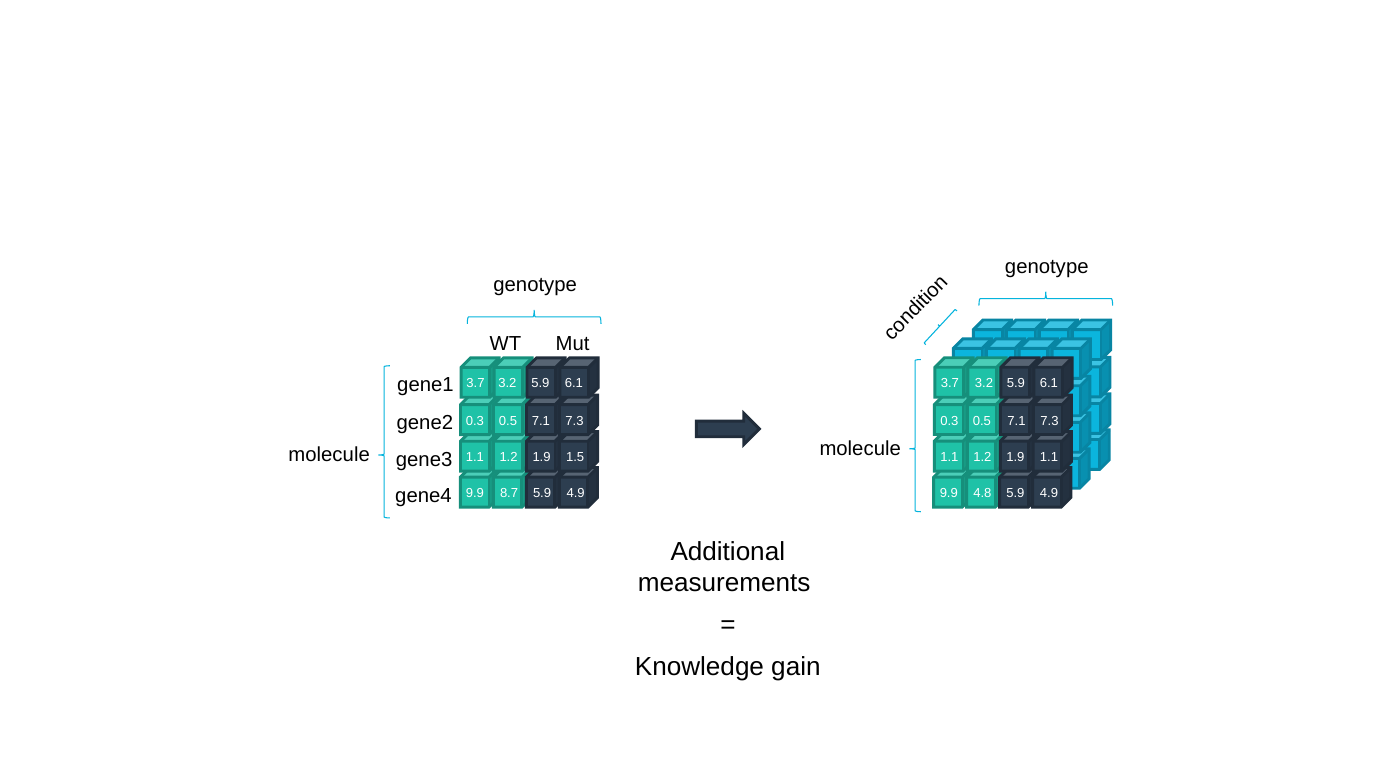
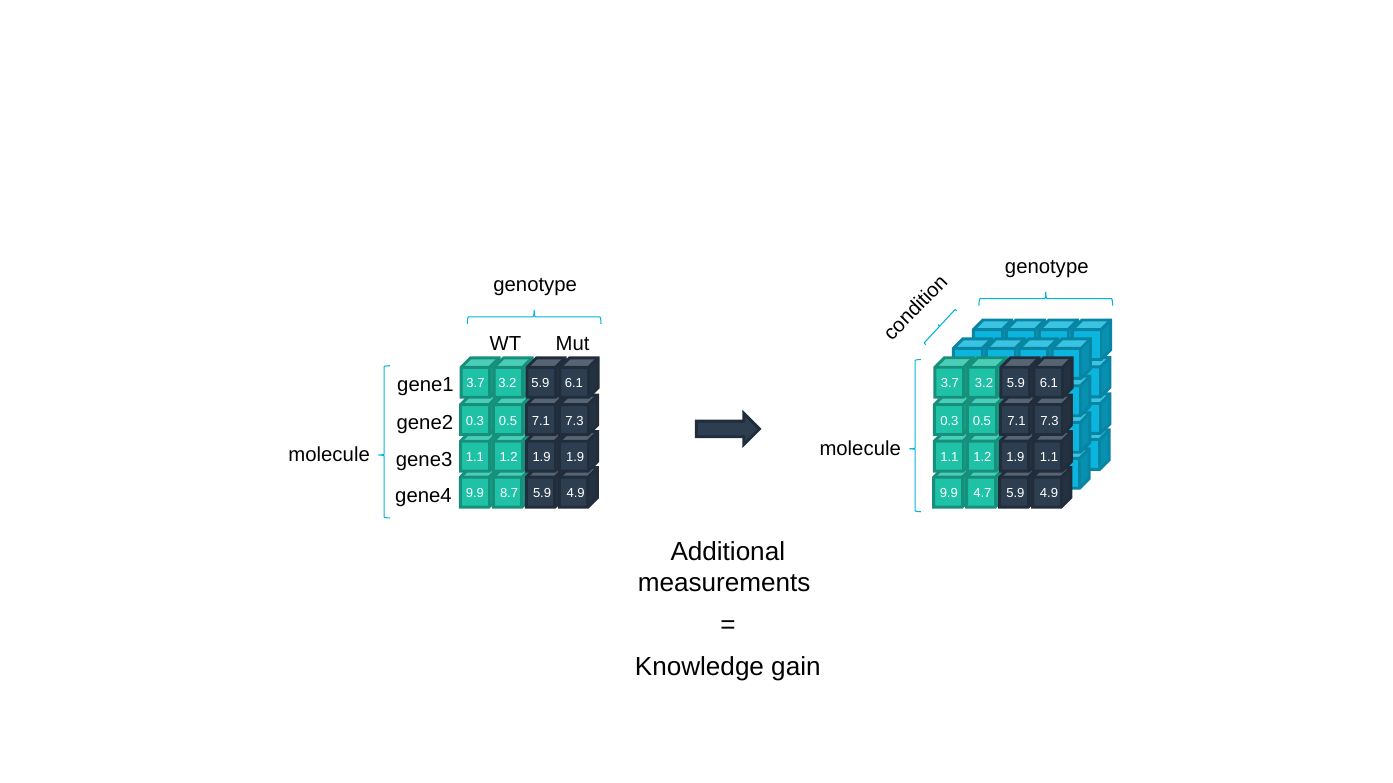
1.9 1.5: 1.5 -> 1.9 (575, 458)
4.8: 4.8 -> 4.7 (982, 494)
